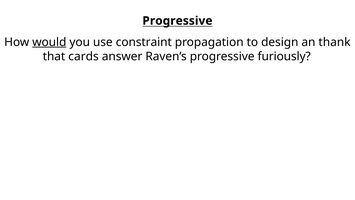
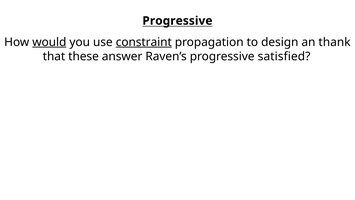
constraint underline: none -> present (144, 42)
cards: cards -> these (84, 56)
furiously: furiously -> satisfied (284, 56)
